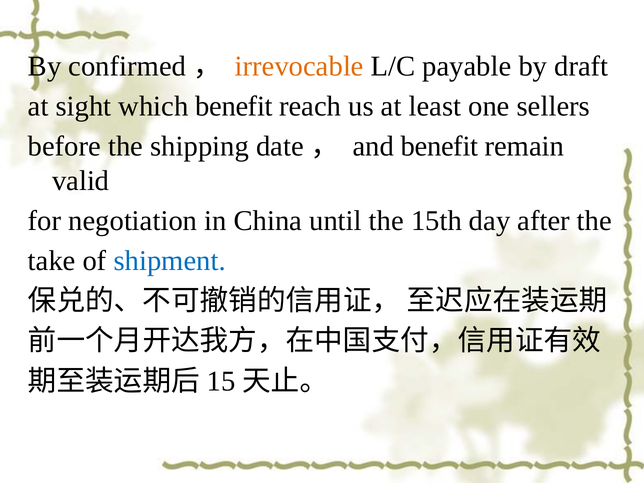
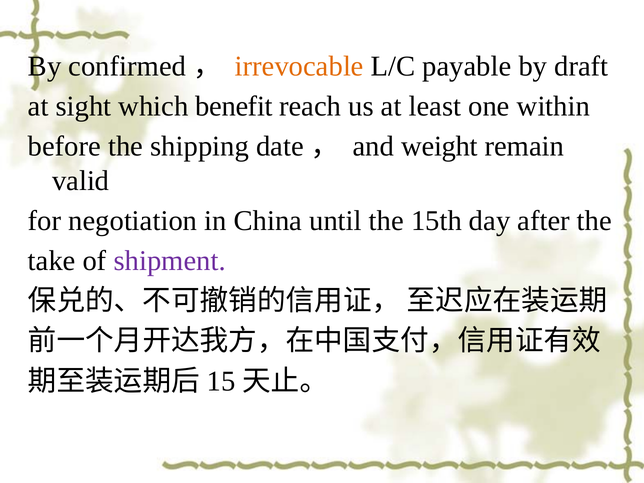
sellers: sellers -> within (553, 106)
and benefit: benefit -> weight (439, 146)
shipment colour: blue -> purple (170, 261)
